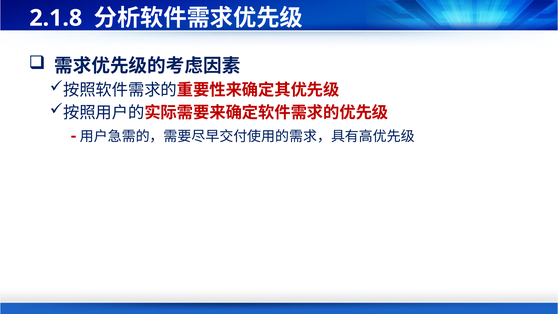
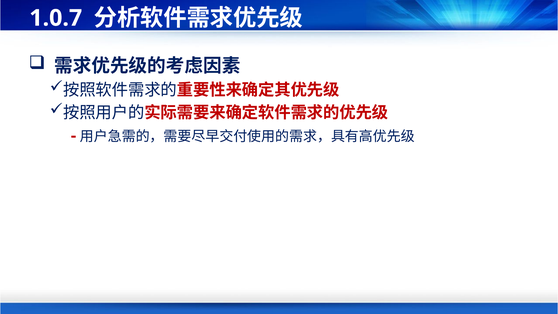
2.1.8: 2.1.8 -> 1.0.7 (56, 18)
